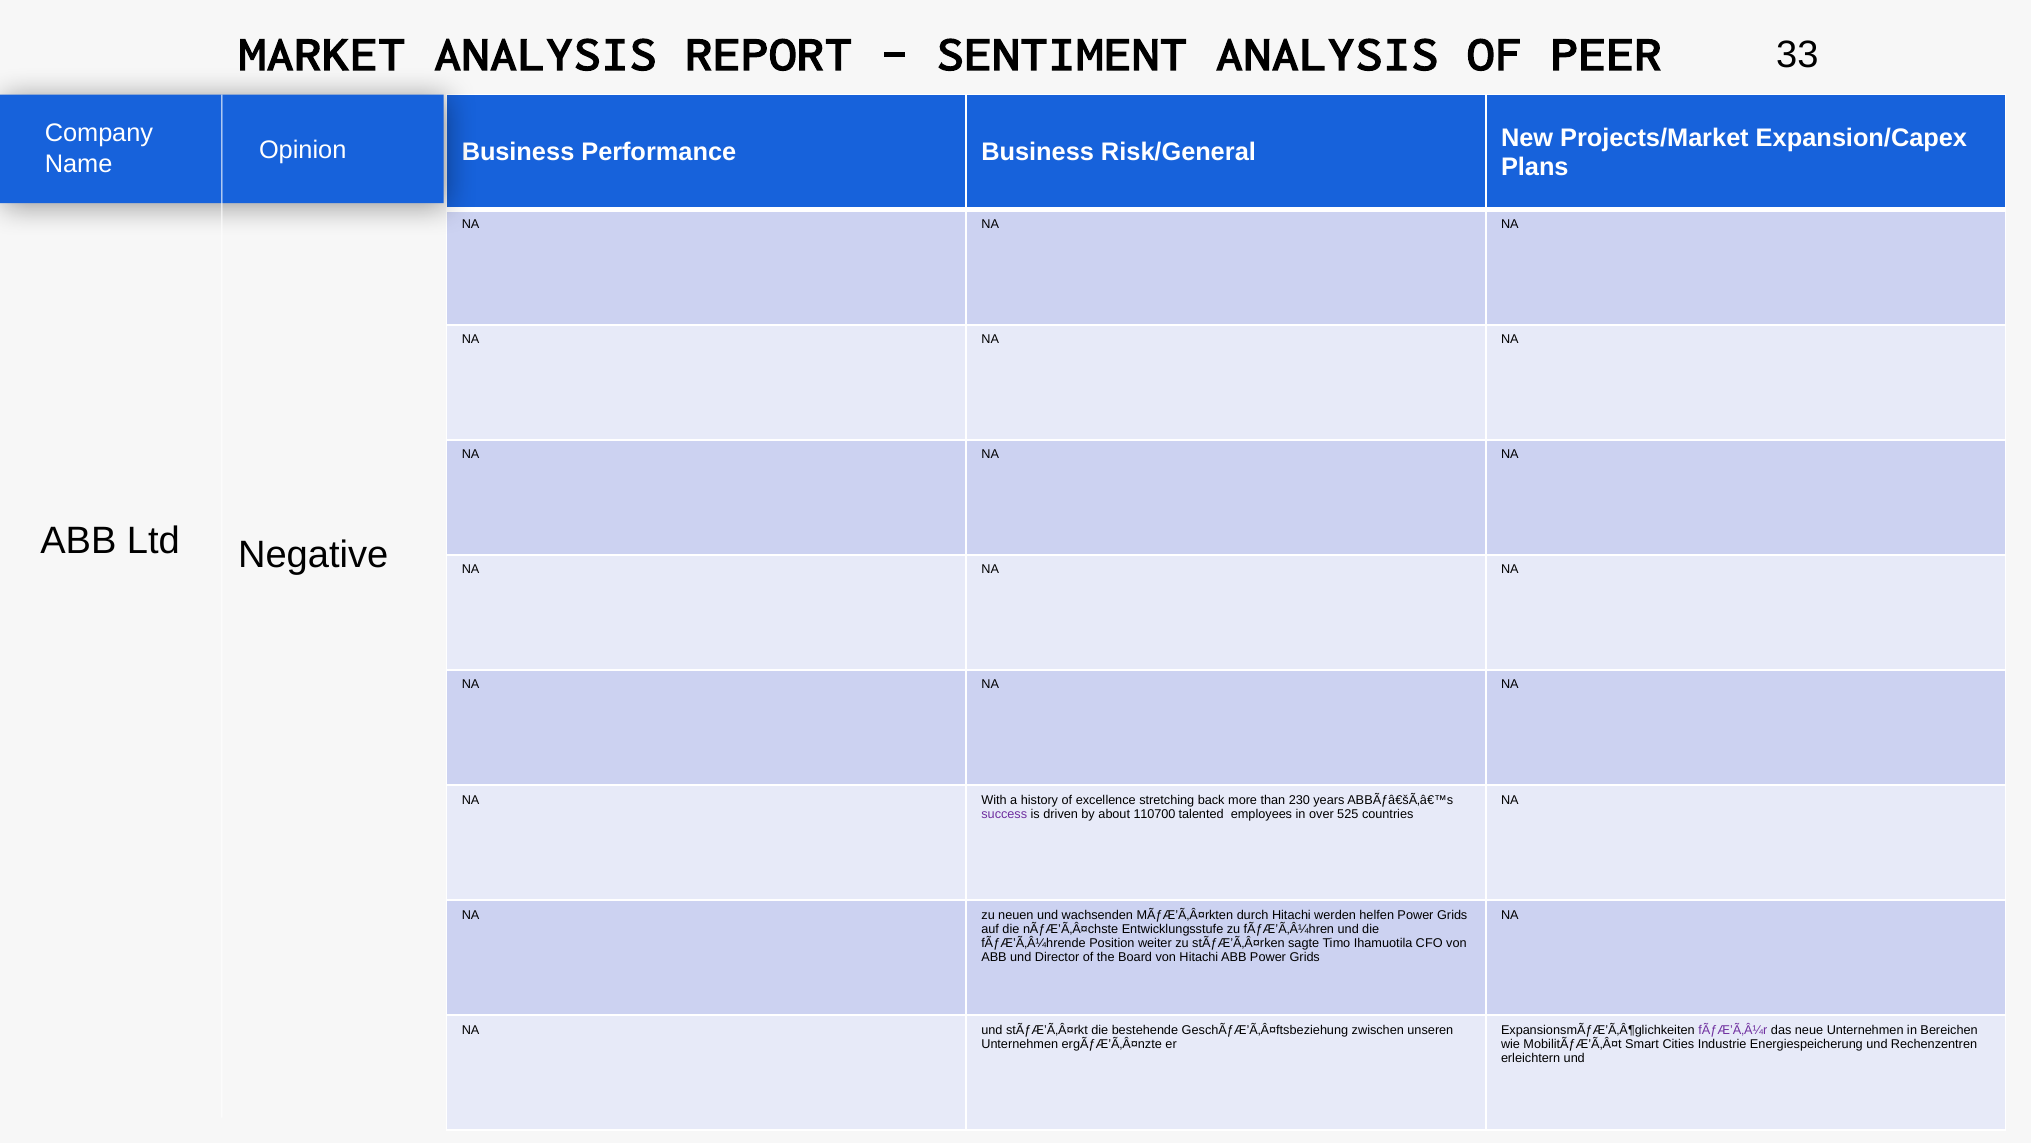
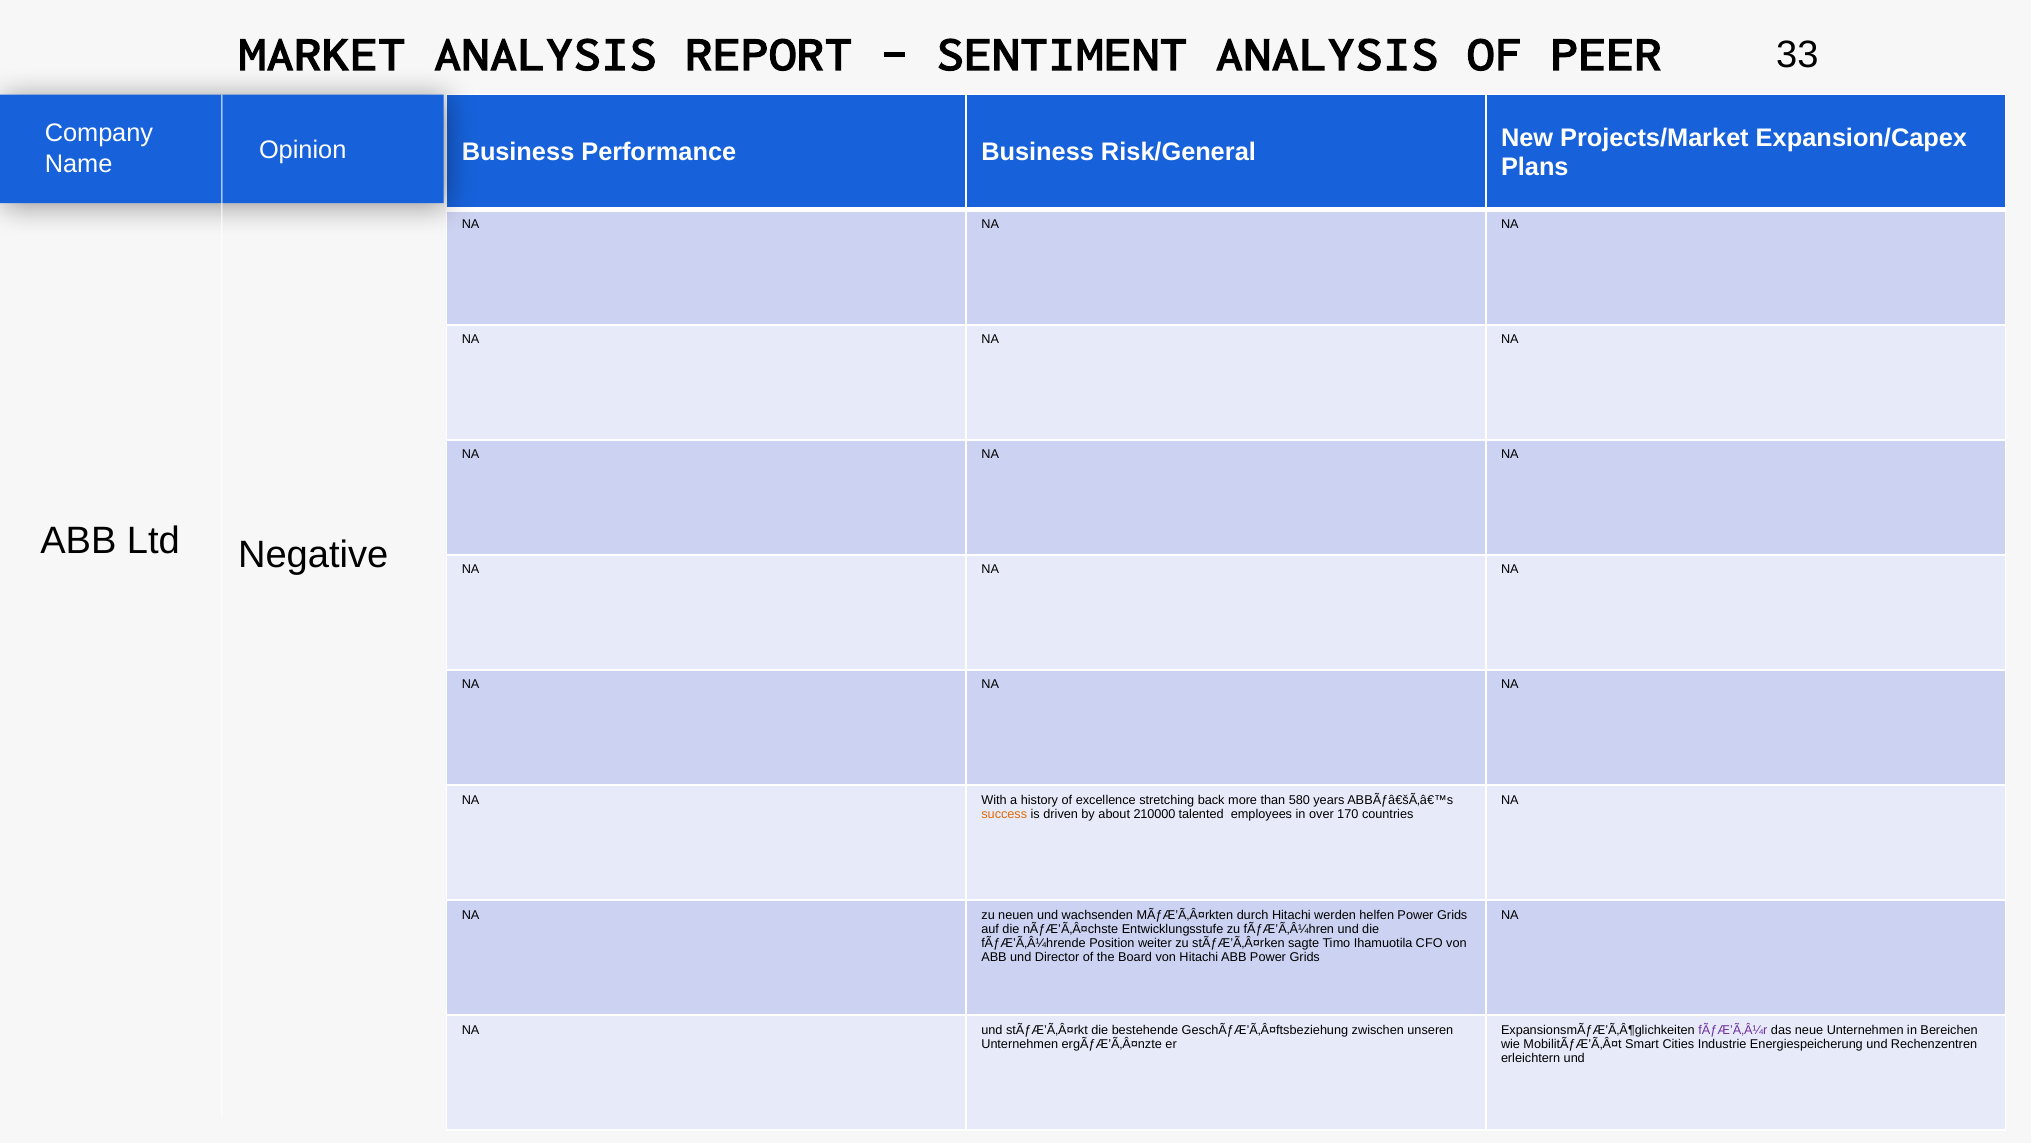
230: 230 -> 580 (1299, 799)
success colour: purple -> orange (1004, 814)
110700: 110700 -> 210000 (1154, 814)
525: 525 -> 170 (1348, 814)
